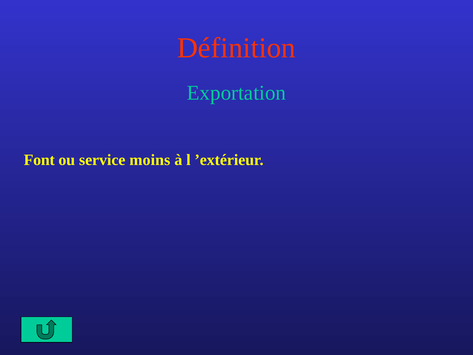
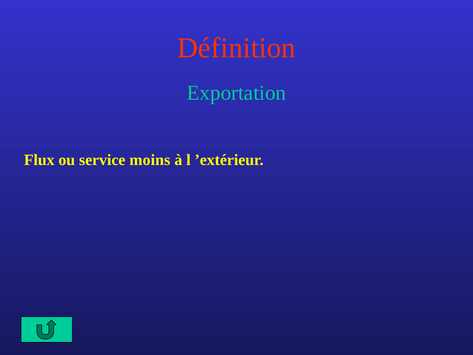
Font: Font -> Flux (39, 160)
